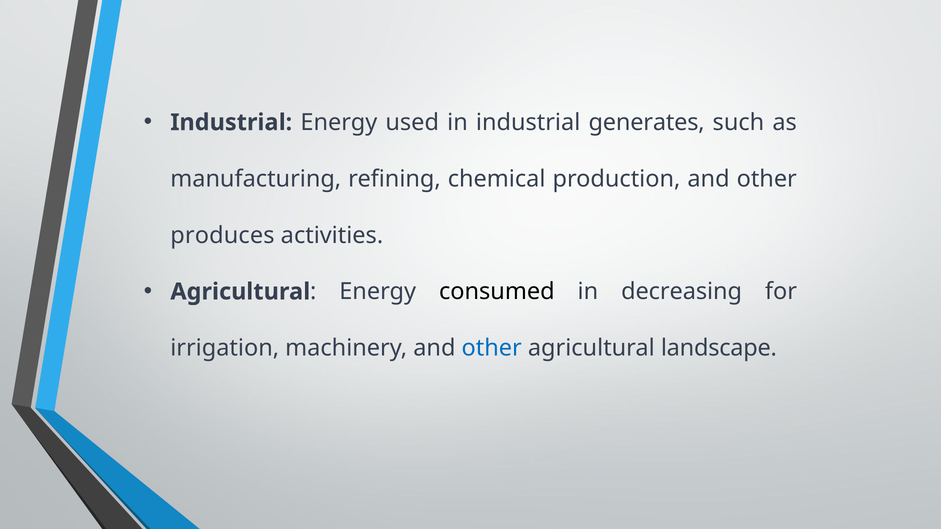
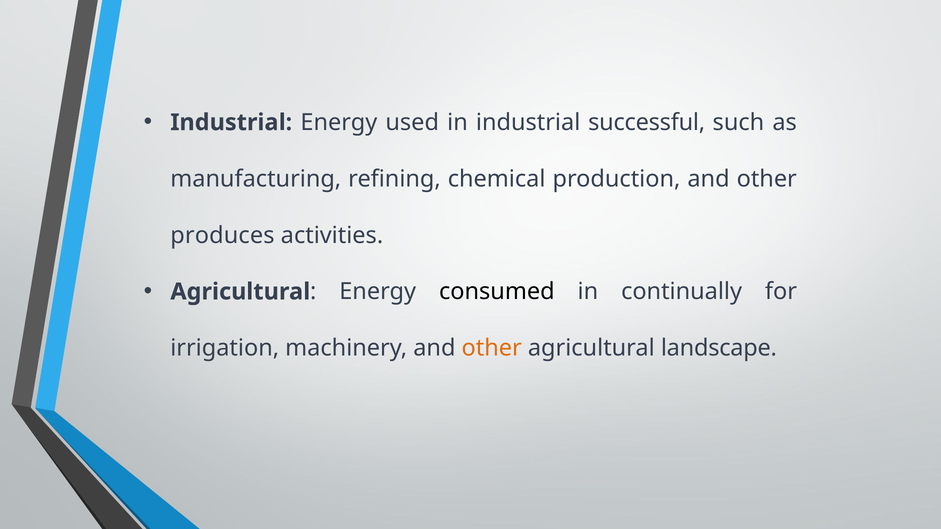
generates: generates -> successful (647, 122)
decreasing: decreasing -> continually (682, 292)
other colour: blue -> orange (492, 348)
